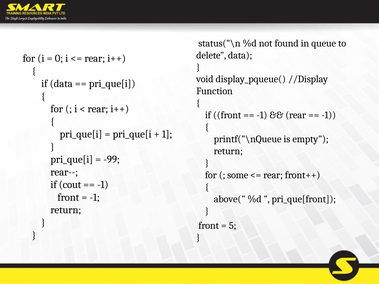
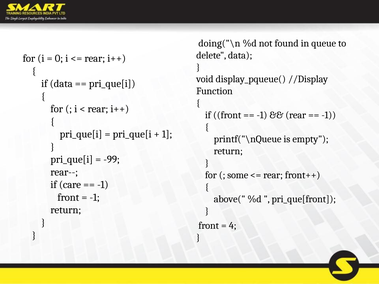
status("\n: status("\n -> doing("\n (219, 43)
cout: cout -> care (70, 185)
5: 5 -> 4 (233, 226)
